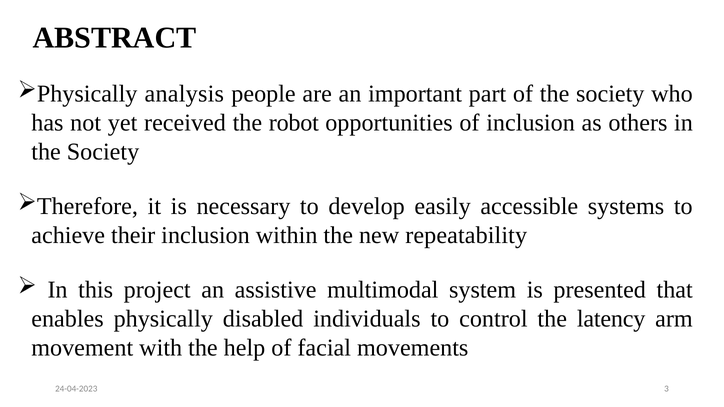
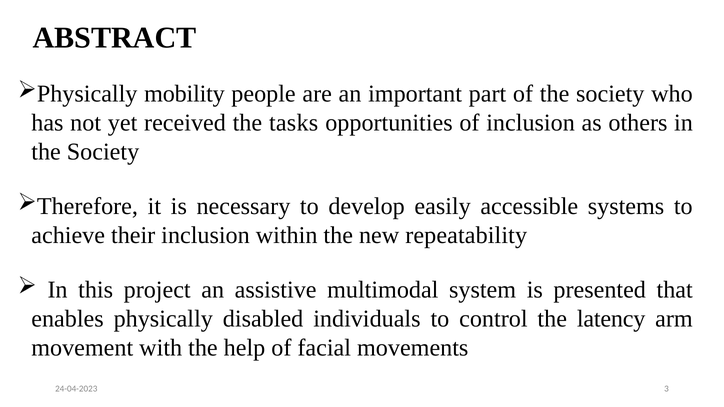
analysis: analysis -> mobility (184, 94)
robot: robot -> tasks (294, 123)
